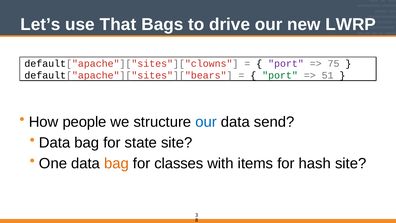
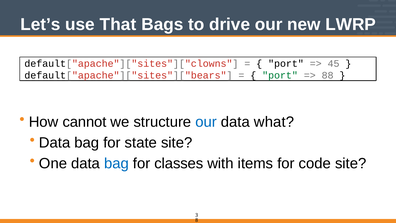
port colour: purple -> black (286, 63)
75: 75 -> 45 (334, 63)
51: 51 -> 88 (328, 75)
people: people -> cannot (85, 122)
send: send -> what (274, 122)
bag colour: orange -> blue (116, 163)
hash: hash -> code (315, 163)
